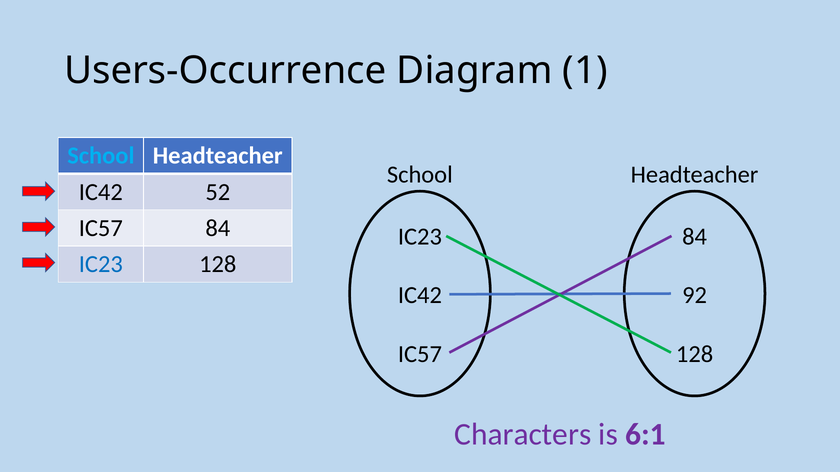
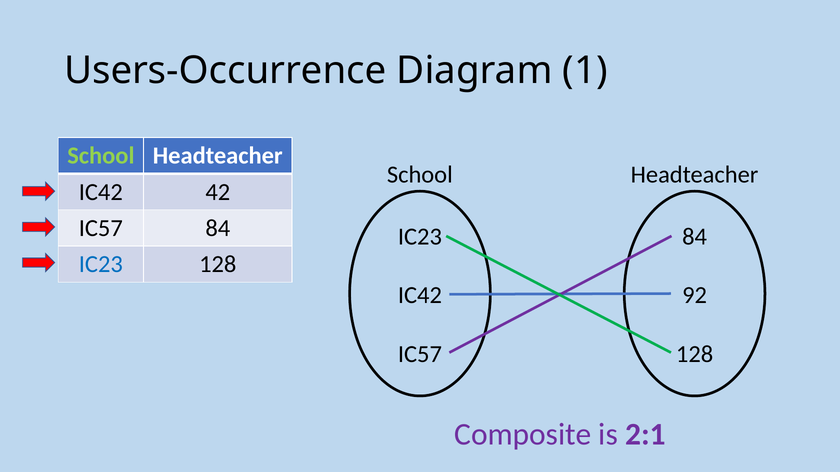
School colour: light blue -> light green (101, 156)
52: 52 -> 42 (218, 192)
Characters: Characters -> Composite (523, 435)
6:1: 6:1 -> 2:1 (645, 435)
